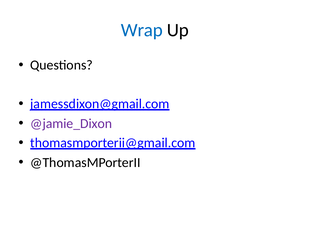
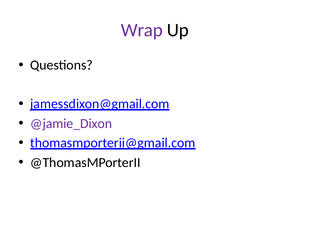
Wrap colour: blue -> purple (142, 30)
